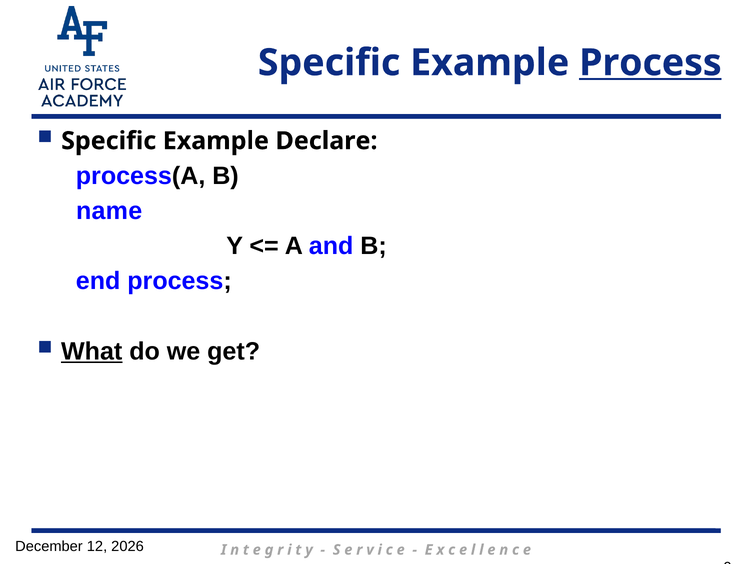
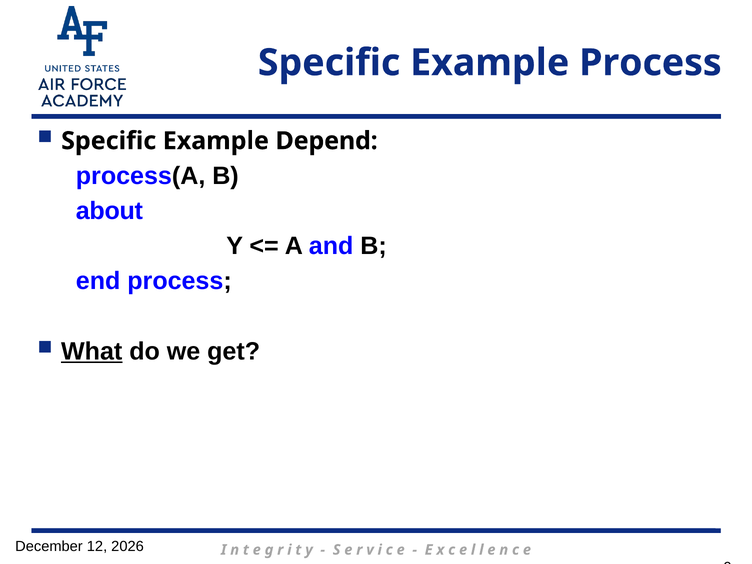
Process underline: present -> none (650, 63)
Declare: Declare -> Depend (327, 141)
name: name -> about (109, 211)
